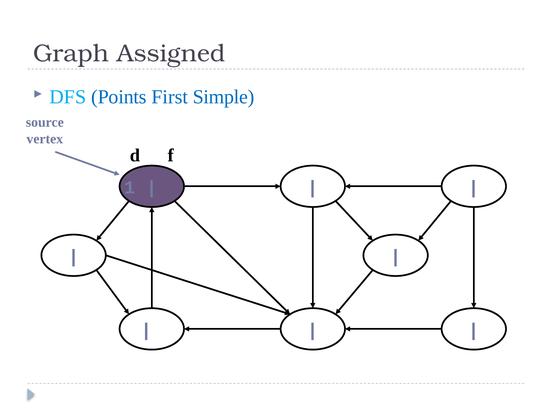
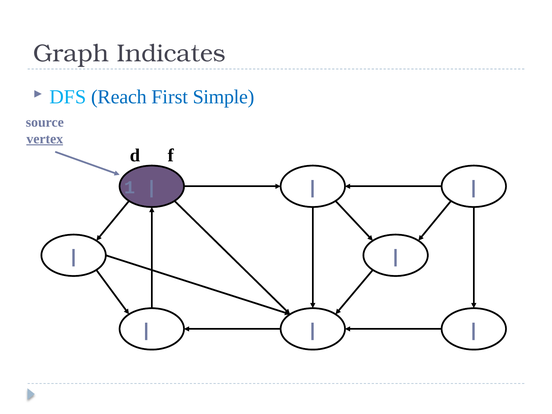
Assigned: Assigned -> Indicates (171, 53)
Points: Points -> Reach (119, 97)
vertex underline: none -> present (45, 139)
